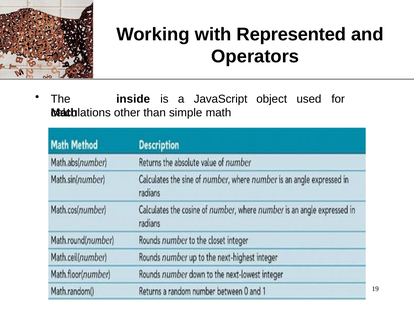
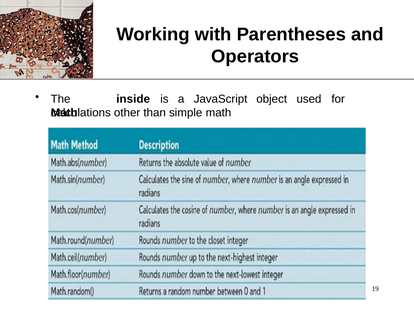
Represented: Represented -> Parentheses (291, 35)
